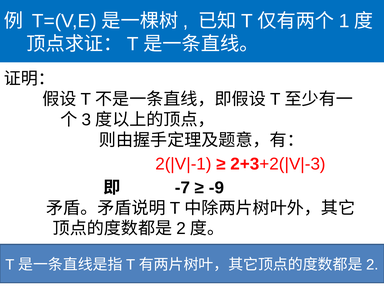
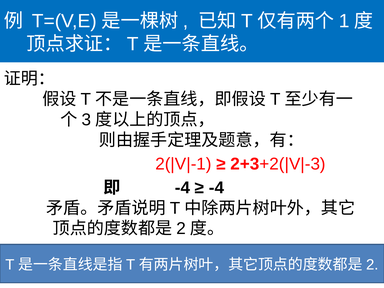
-7: -7 -> -4 (182, 188)
-9: -9 -> -4 (216, 188)
